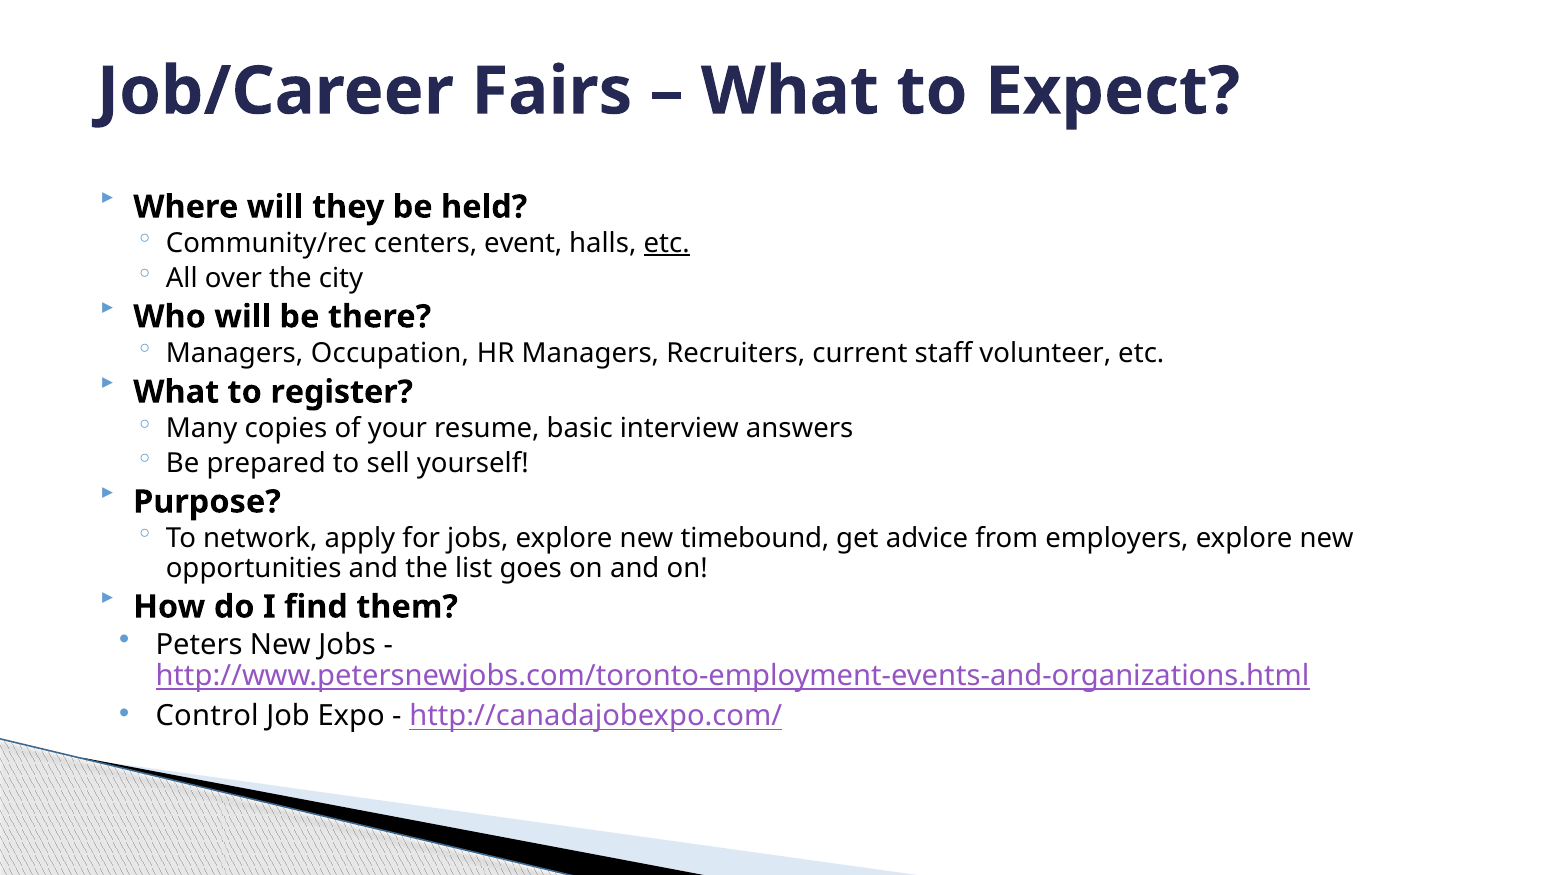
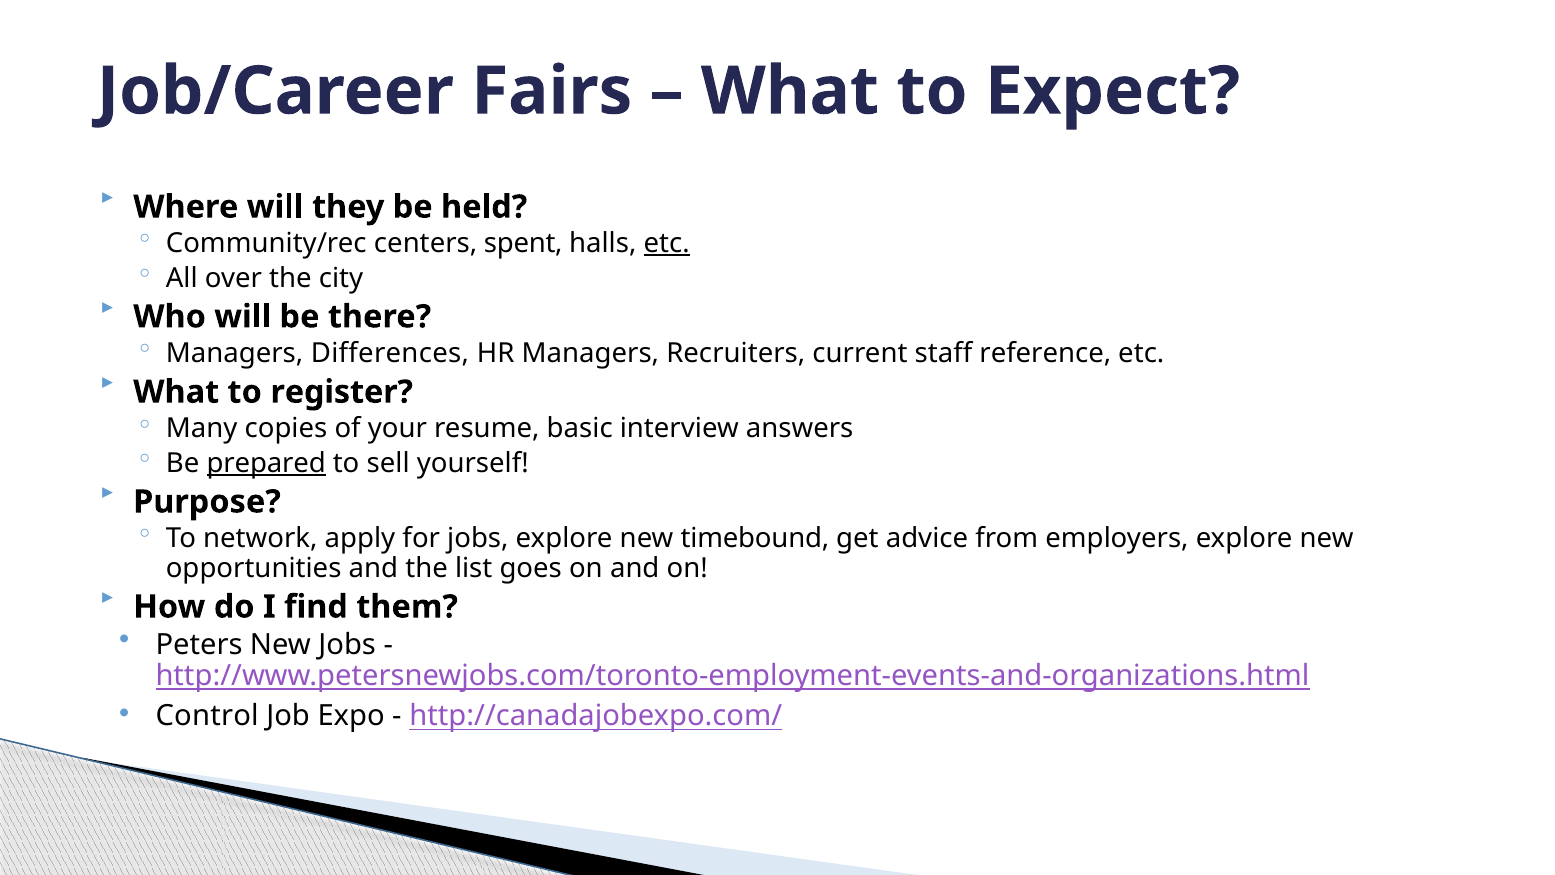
event: event -> spent (523, 243)
Occupation: Occupation -> Differences (390, 353)
volunteer: volunteer -> reference (1045, 353)
prepared underline: none -> present (266, 463)
